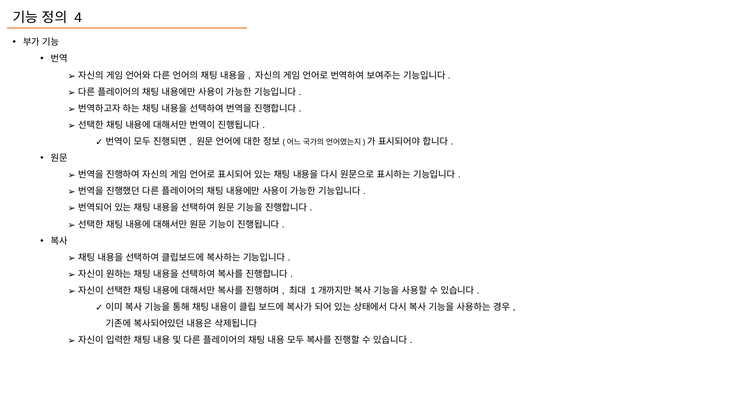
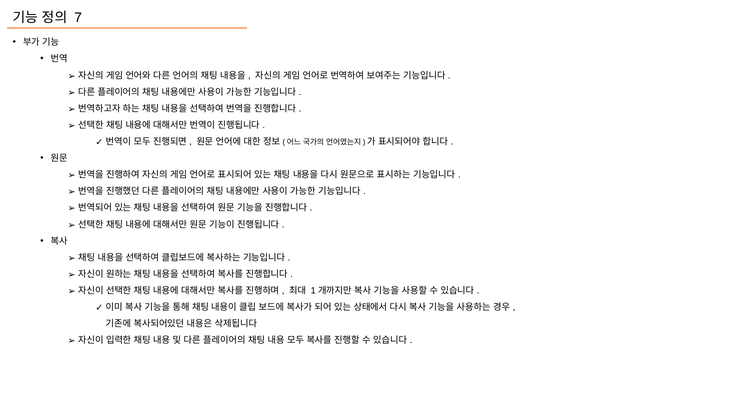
4: 4 -> 7 (78, 18)
